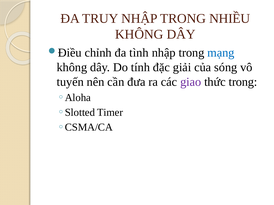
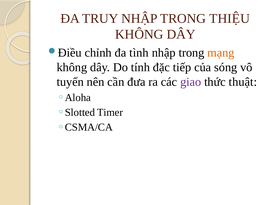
NHIỀU: NHIỀU -> THIỆU (230, 18)
mạng colour: blue -> orange (221, 53)
giải: giải -> tiếp (182, 68)
thức trong: trong -> thuật (243, 82)
